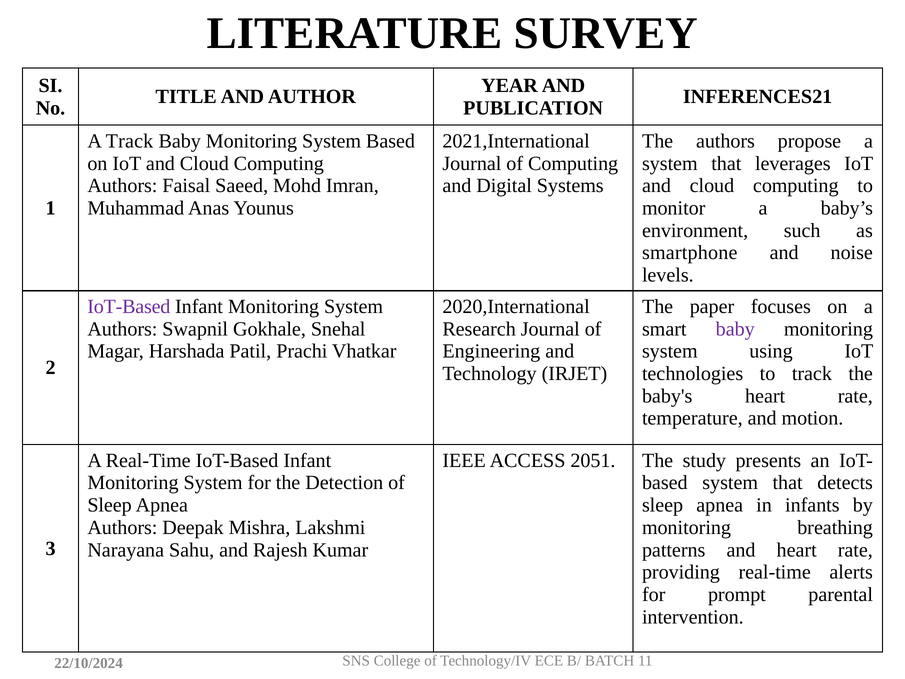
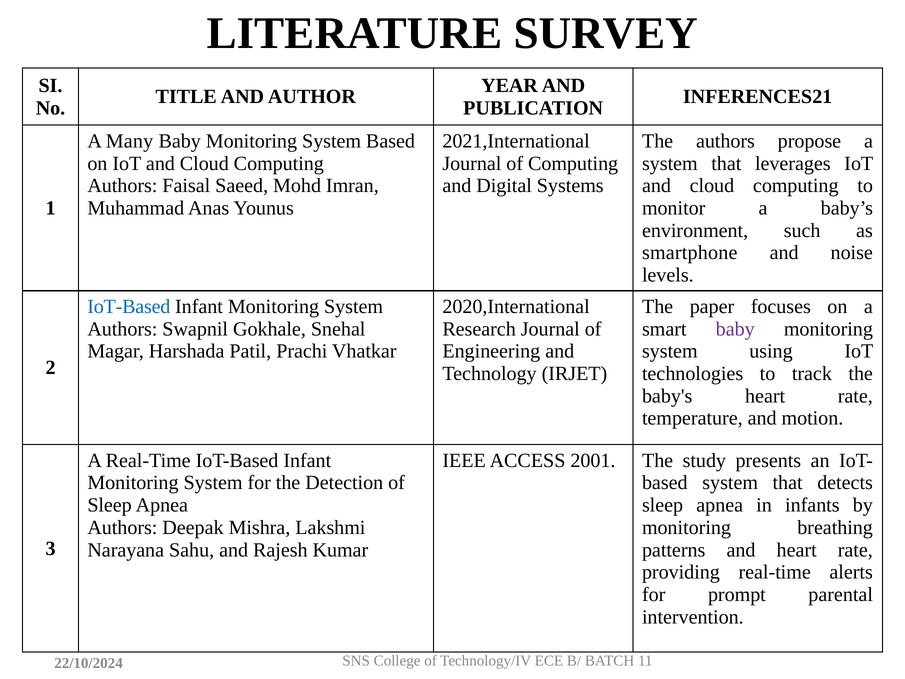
A Track: Track -> Many (129, 141)
IoT-Based colour: purple -> blue (129, 306)
2051: 2051 -> 2001 (593, 460)
